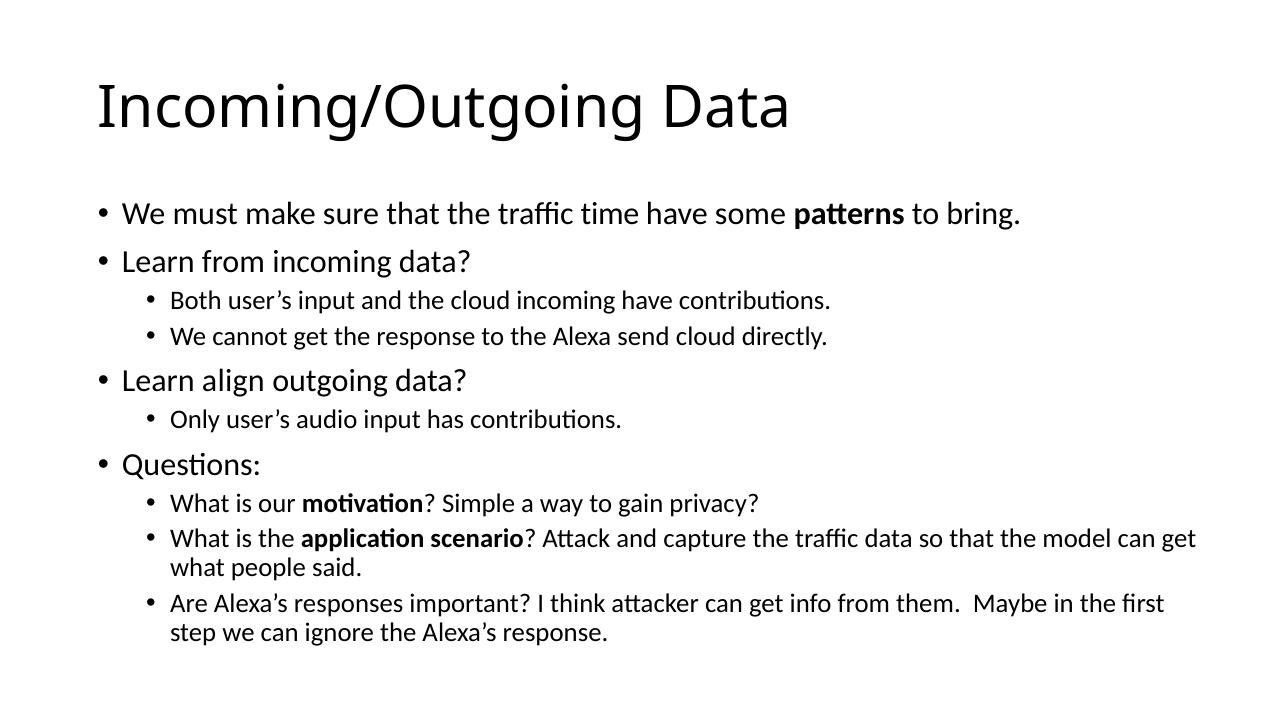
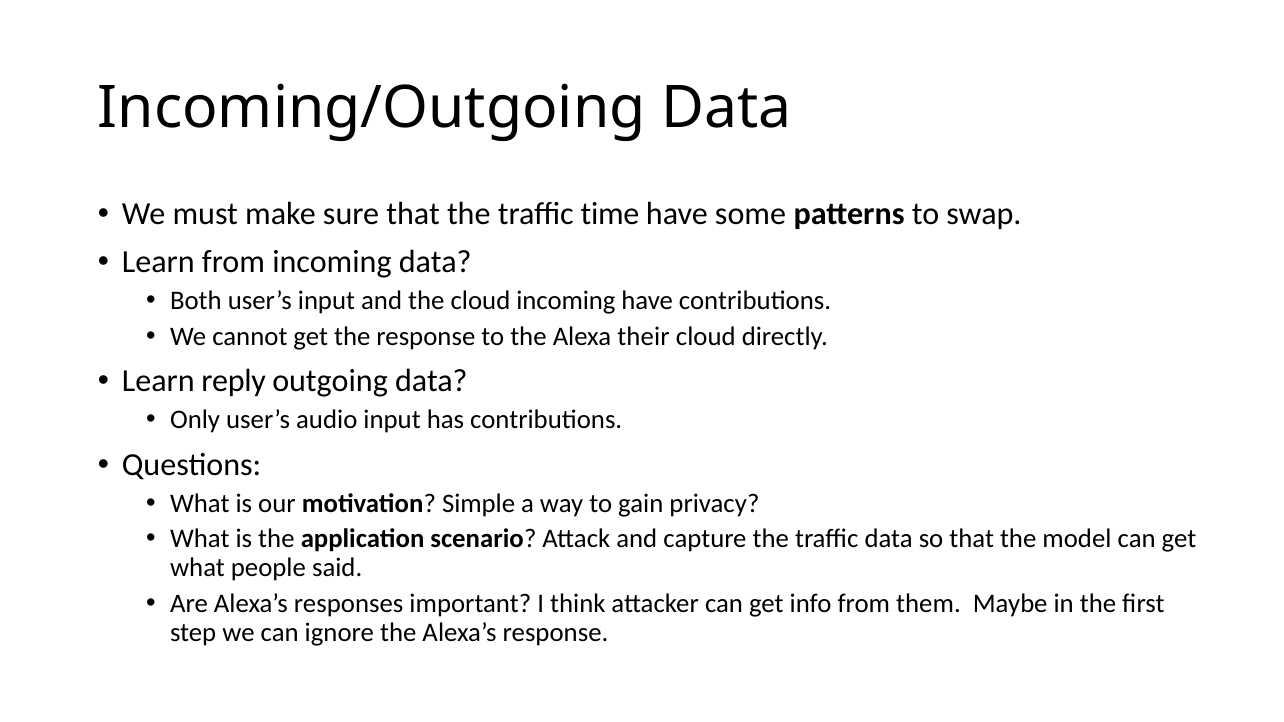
bring: bring -> swap (984, 214)
send: send -> their (643, 336)
align: align -> reply (234, 381)
